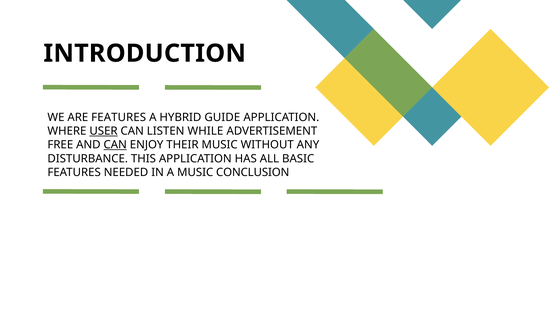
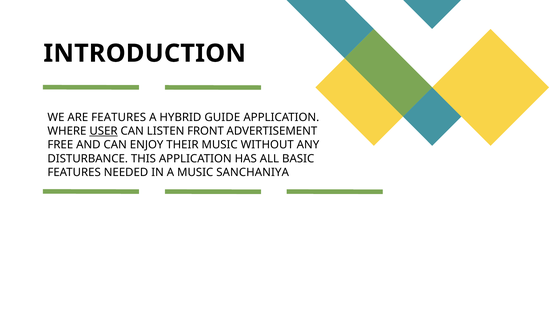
WHILE: WHILE -> FRONT (206, 131)
CAN underline: present -> none (115, 145)
CONCLUSION: CONCLUSION -> SANCHANIYA (253, 172)
